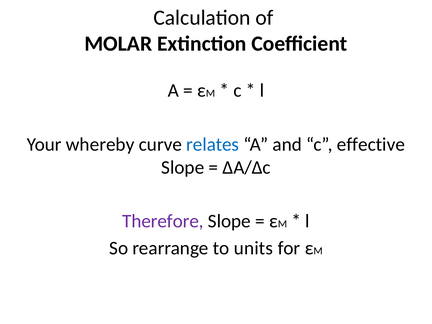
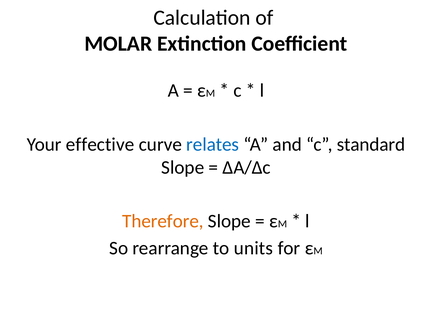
whereby: whereby -> effective (100, 144)
effective: effective -> standard (371, 144)
Therefore colour: purple -> orange (163, 221)
